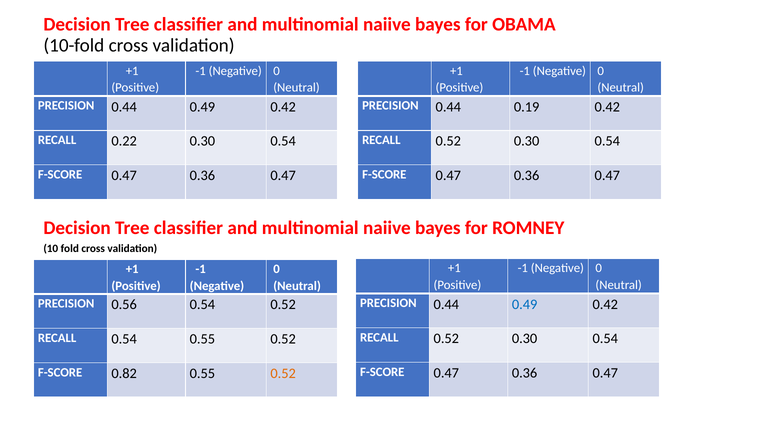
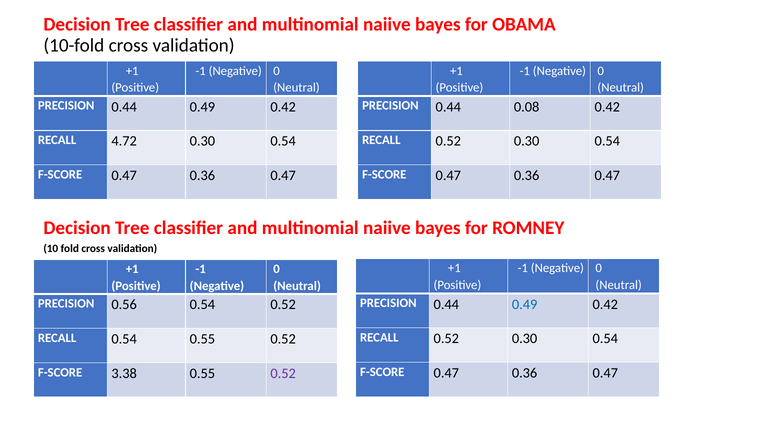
0.19: 0.19 -> 0.08 (527, 107)
0.22: 0.22 -> 4.72 (124, 141)
0.82: 0.82 -> 3.38 (124, 373)
0.52 colour: orange -> purple (283, 373)
